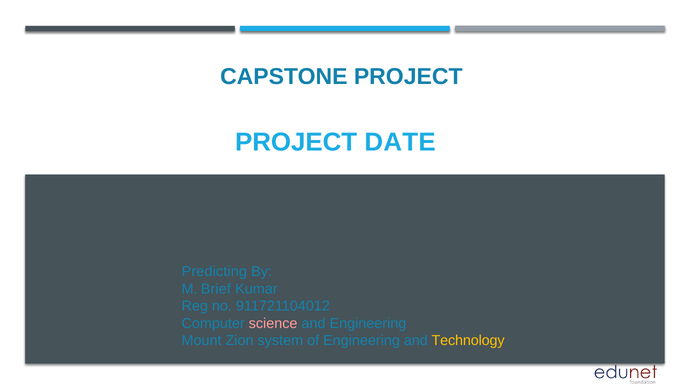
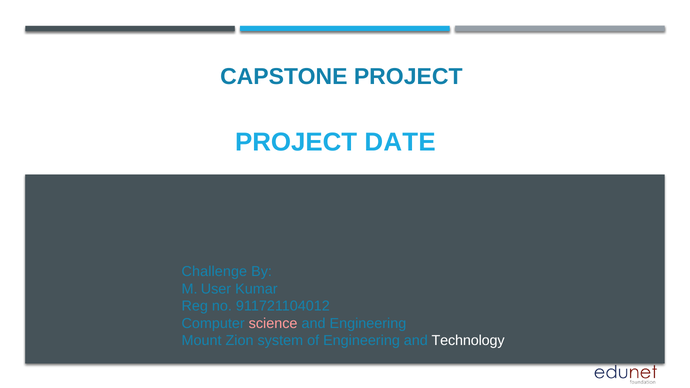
Predicting: Predicting -> Challenge (214, 272)
Brief: Brief -> User (216, 289)
Technology colour: yellow -> white (468, 341)
